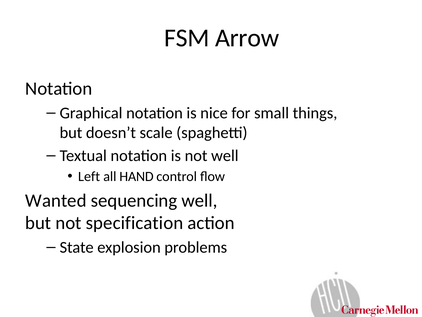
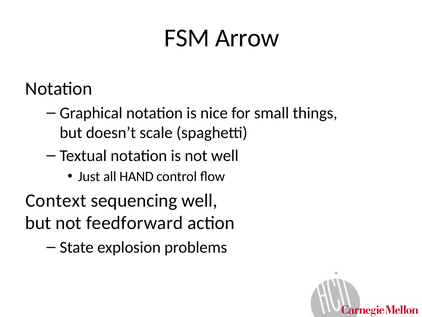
Left: Left -> Just (89, 176)
Wanted: Wanted -> Context (56, 200)
specification: specification -> feedforward (135, 223)
